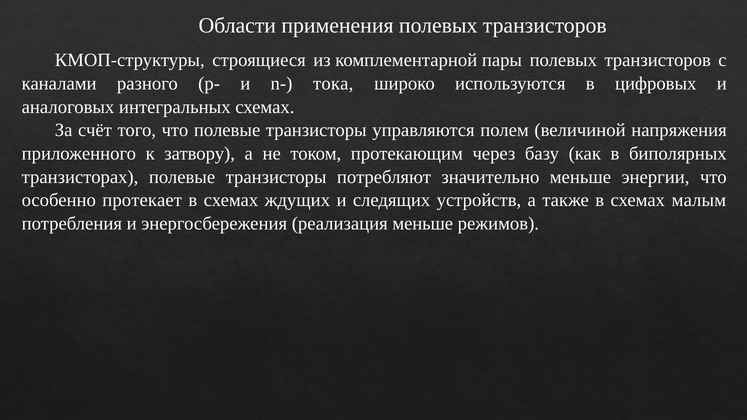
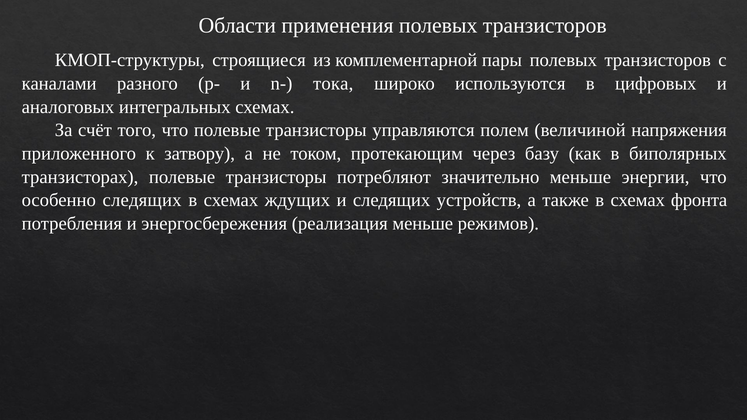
особенно протекает: протекает -> следящих (142, 200)
малым: малым -> фронта (699, 200)
